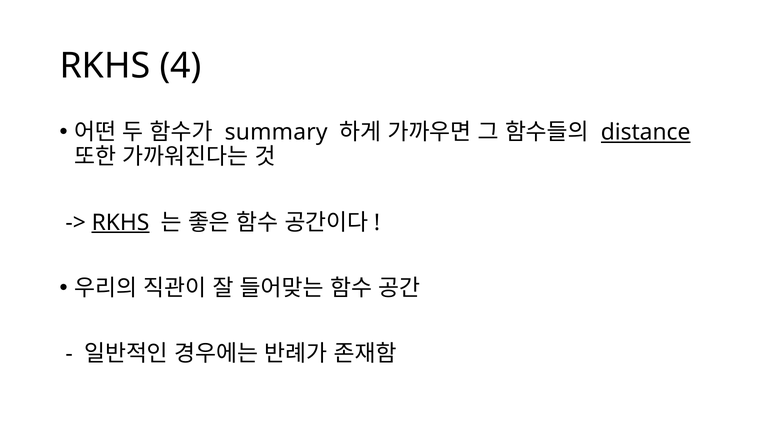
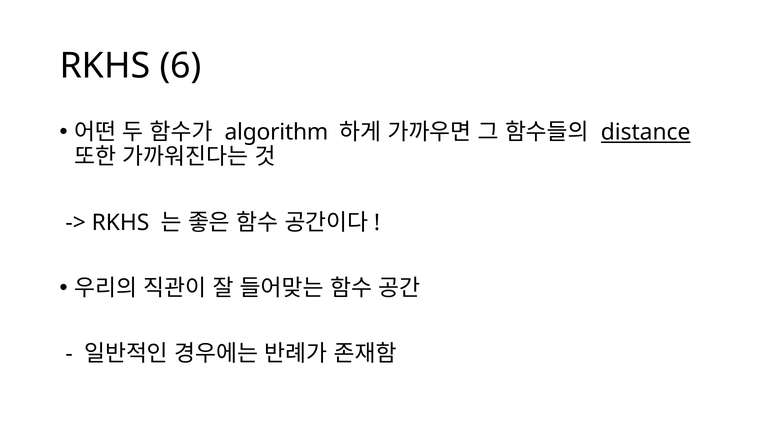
4: 4 -> 6 (181, 66)
summary: summary -> algorithm (276, 132)
RKHS underline: present -> none (121, 222)
